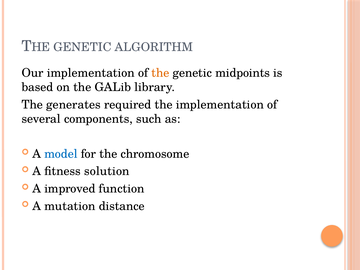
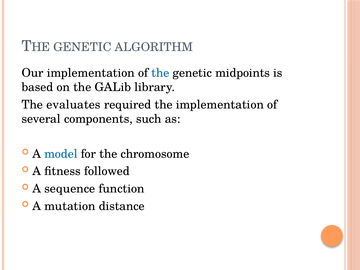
the colour: orange -> blue (160, 73)
generates: generates -> evaluates (73, 105)
solution: solution -> followed (107, 171)
improved: improved -> sequence (70, 189)
